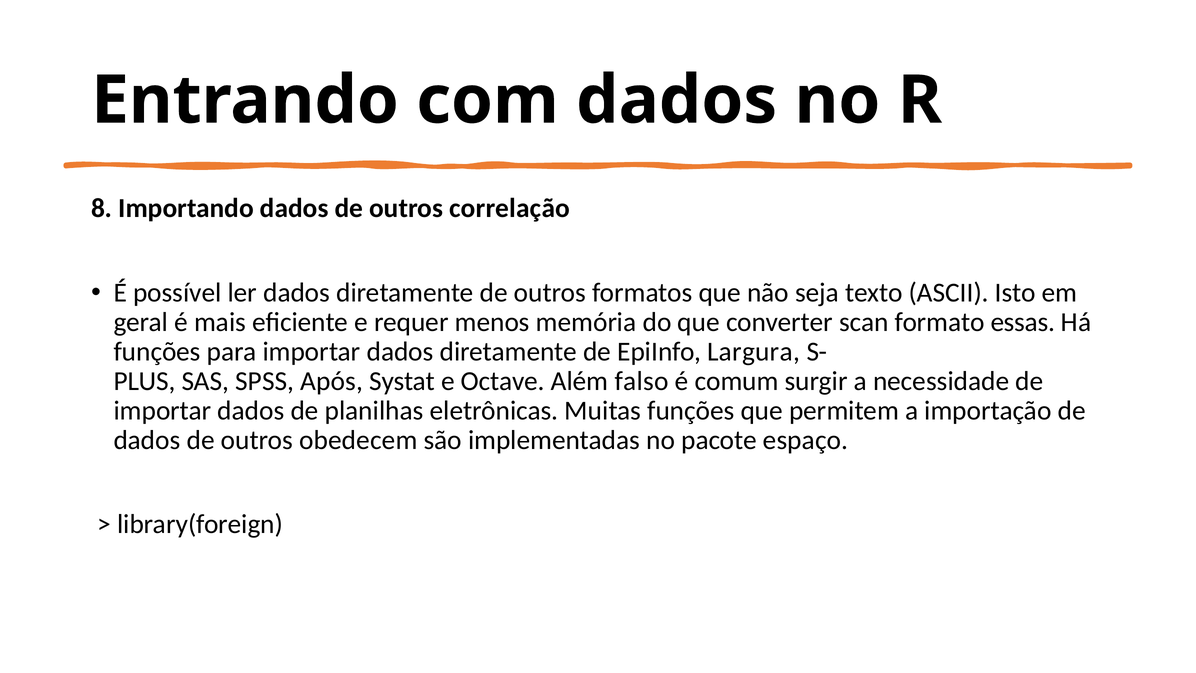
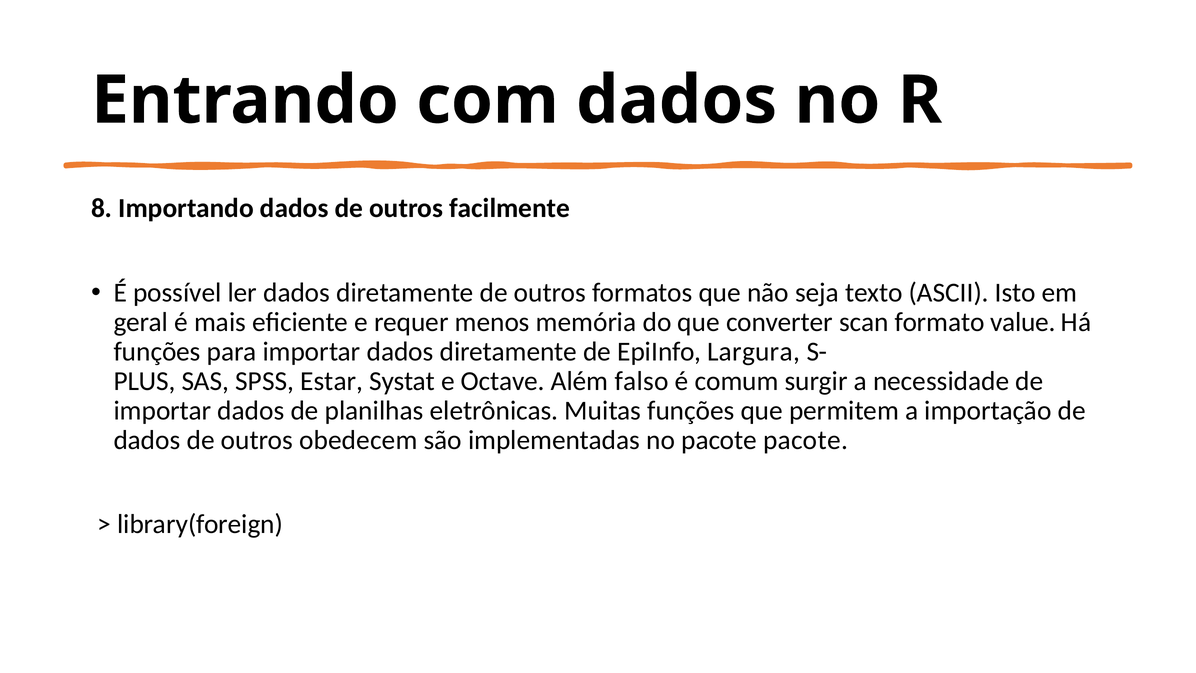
correlação: correlação -> facilmente (510, 208)
essas: essas -> value (1023, 322)
Após: Após -> Estar (332, 381)
pacote espaço: espaço -> pacote (805, 440)
